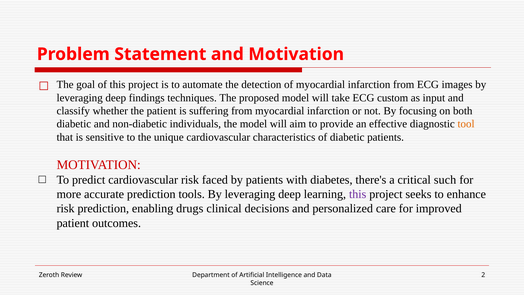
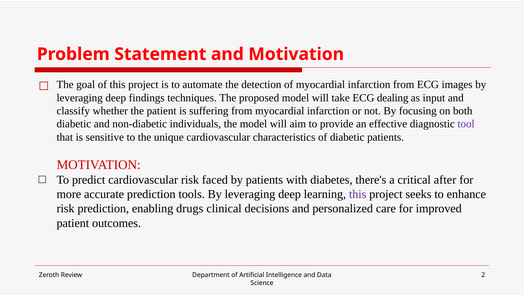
custom: custom -> dealing (393, 98)
tool colour: orange -> purple (466, 124)
such: such -> after (445, 180)
